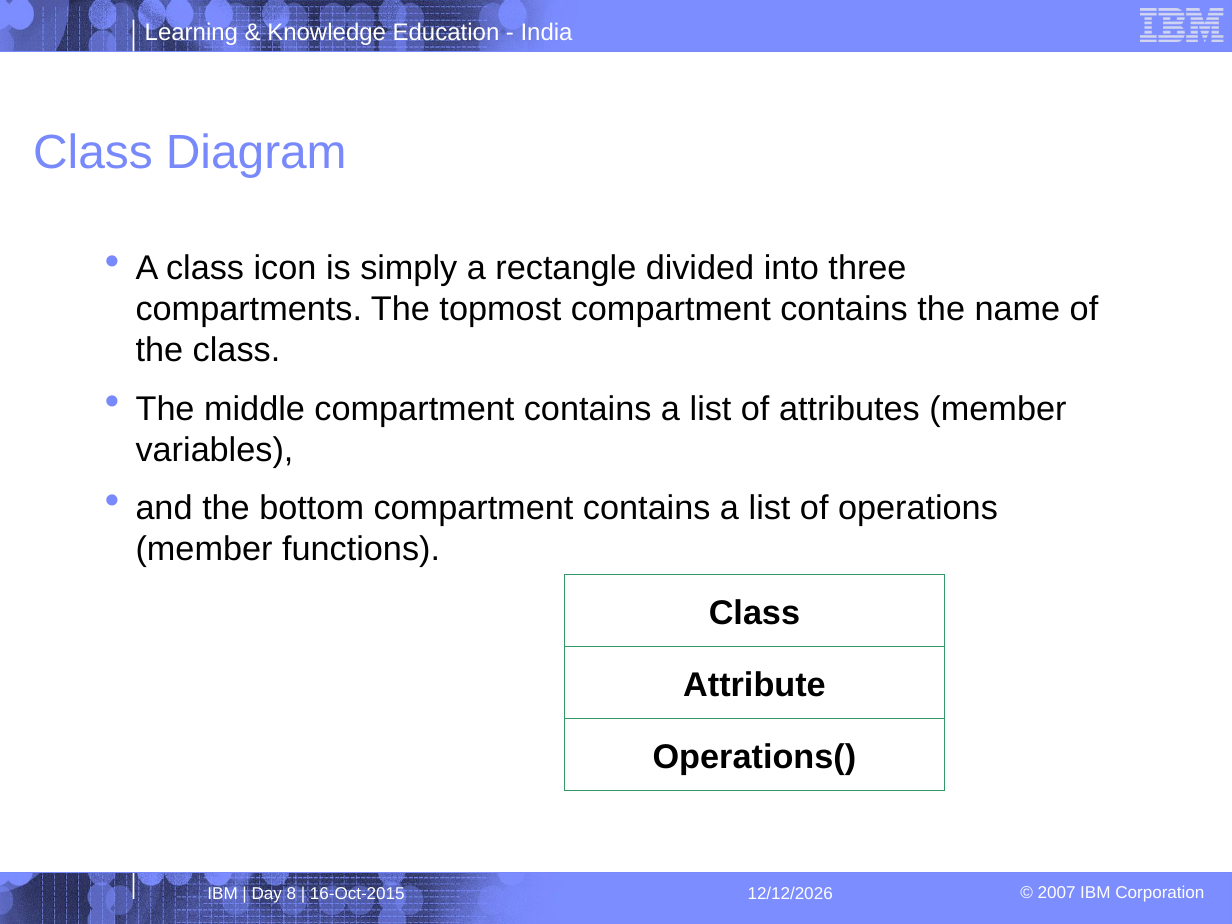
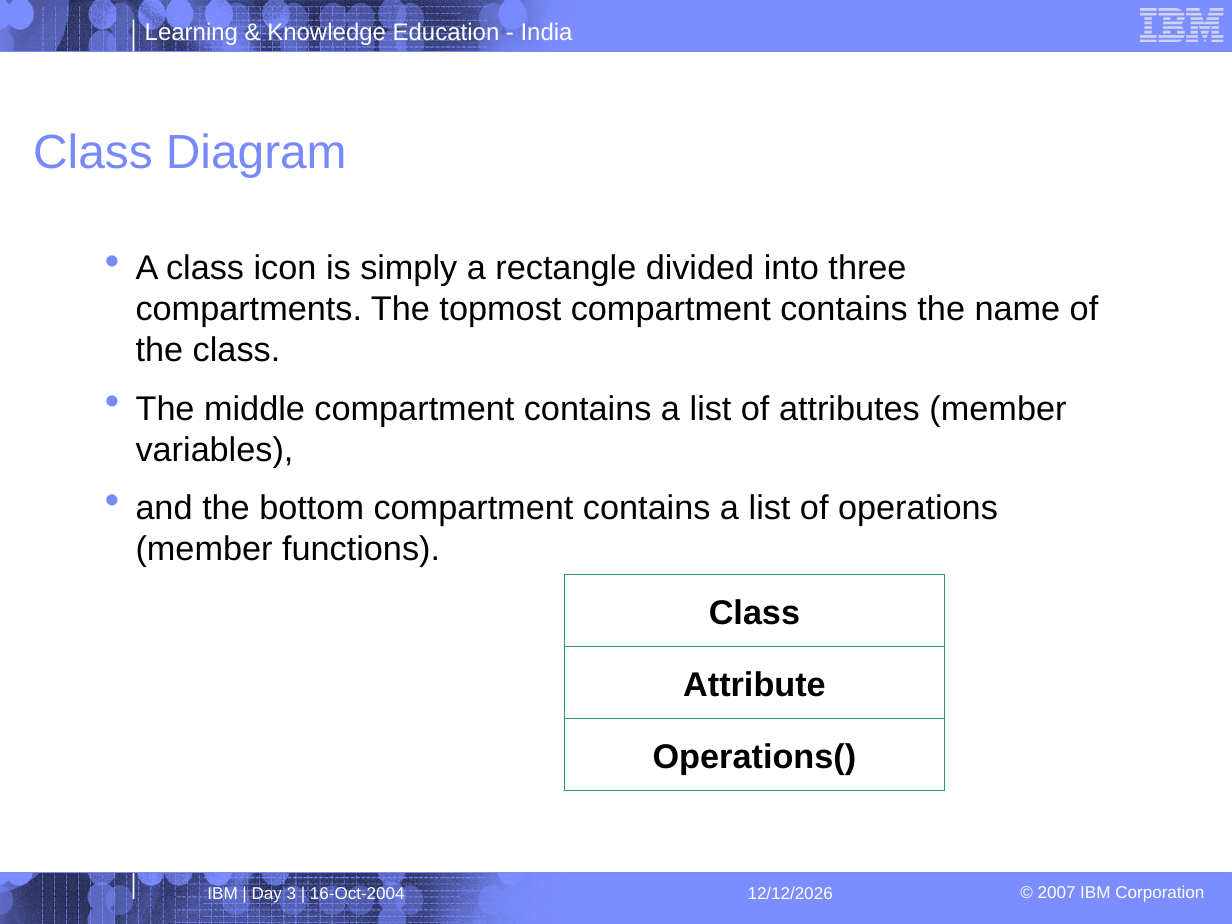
8: 8 -> 3 (291, 894)
16-Oct-2015: 16-Oct-2015 -> 16-Oct-2004 (357, 894)
